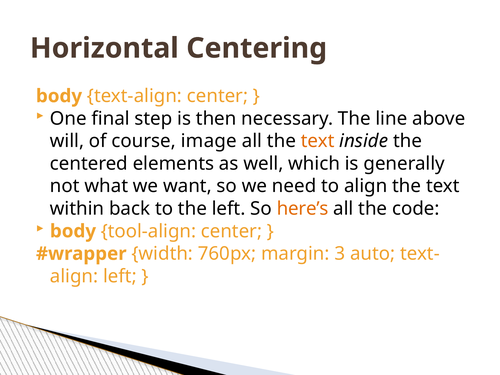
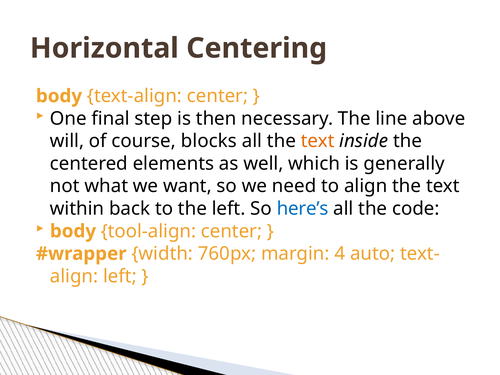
image: image -> blocks (209, 141)
here’s colour: orange -> blue (303, 209)
3: 3 -> 4 (340, 254)
